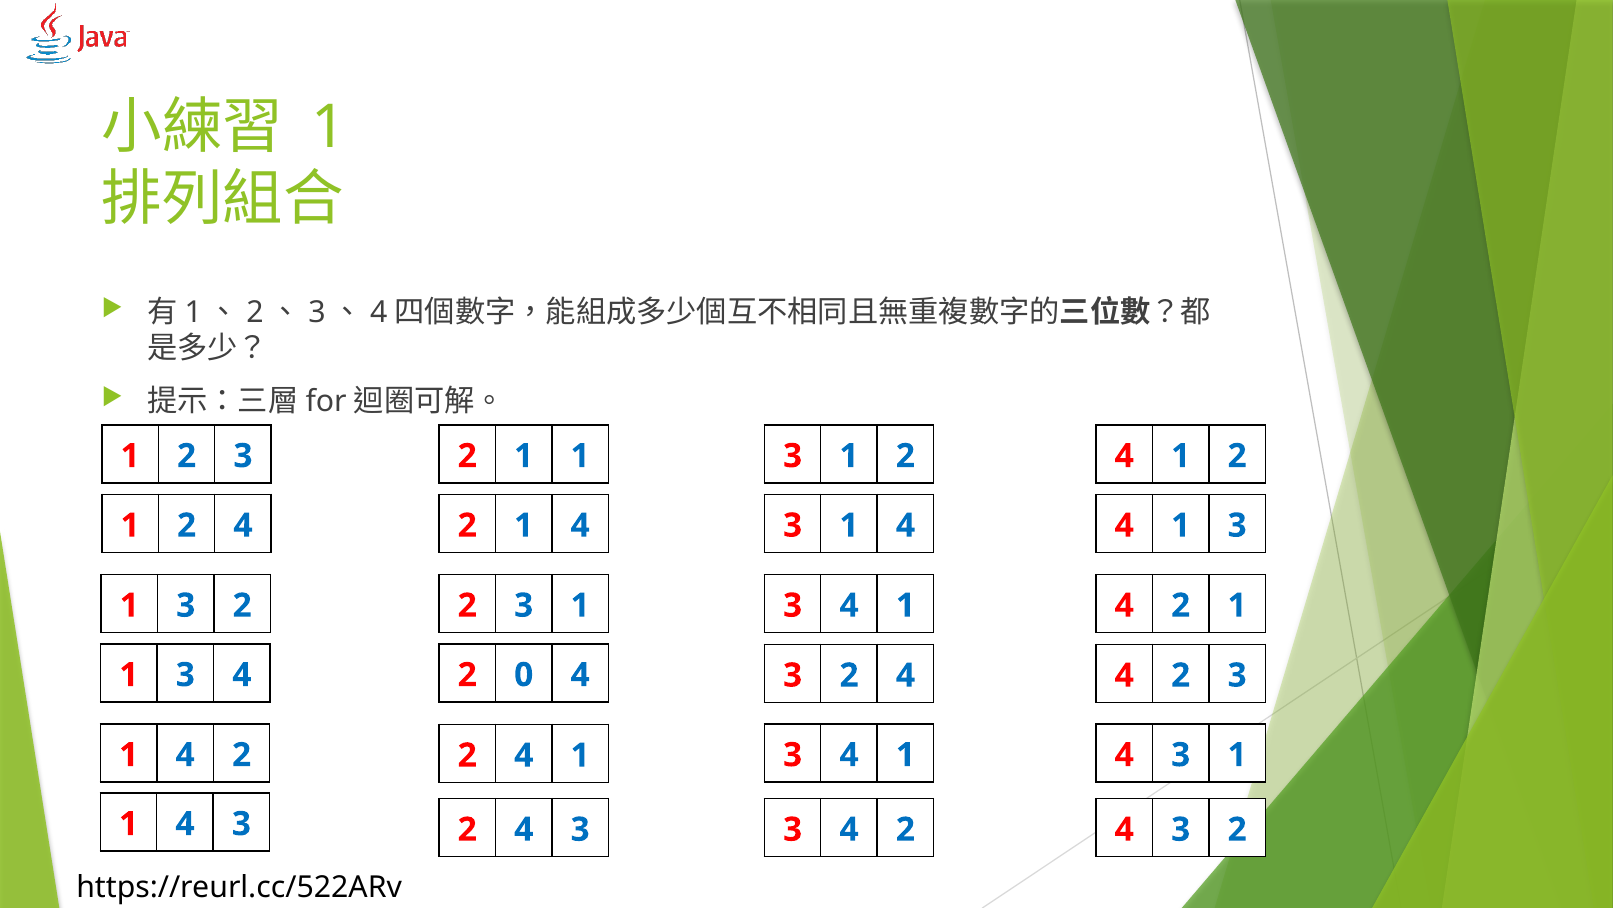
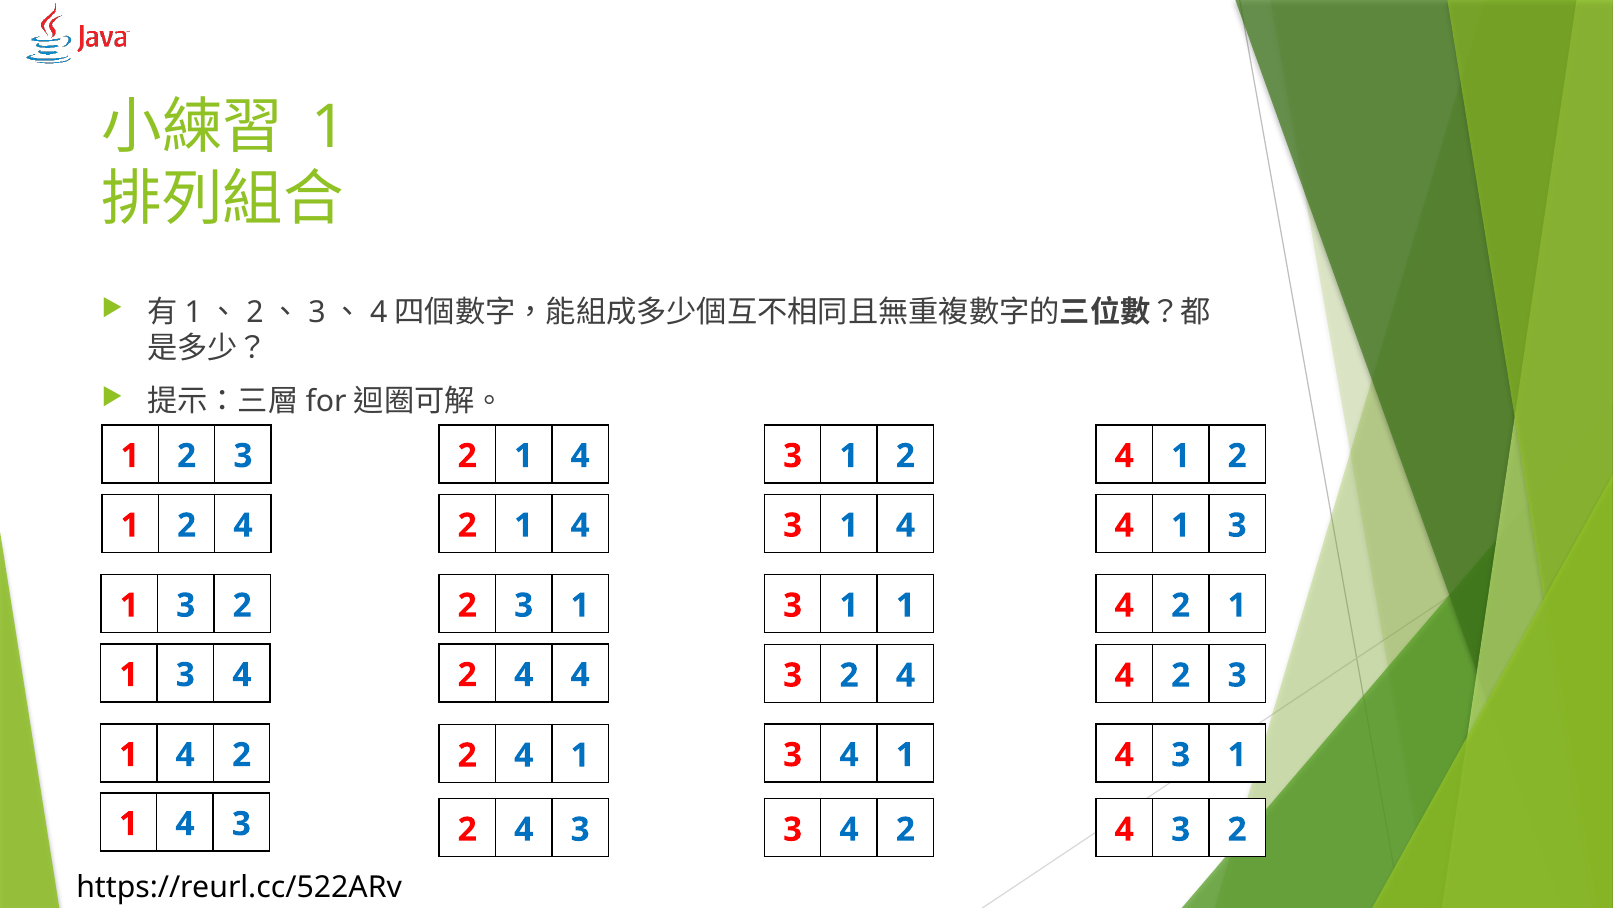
1: 1 -> 4 (580, 456)
4: 4 -> 1 (849, 605)
0: 0 -> 4 (524, 675)
